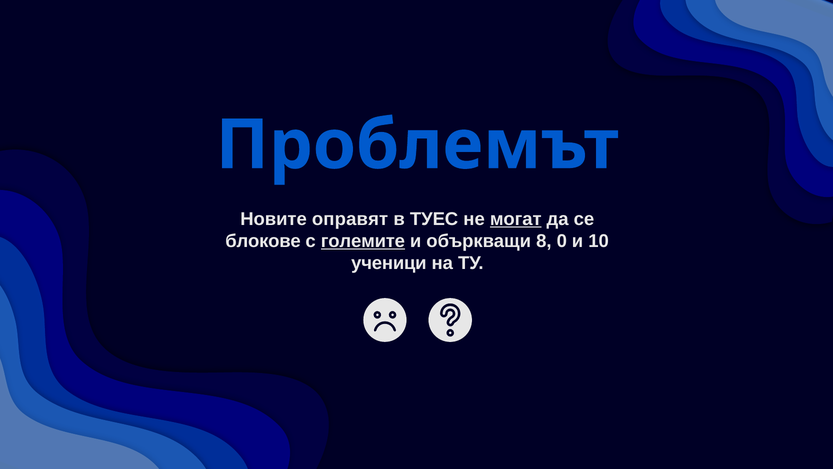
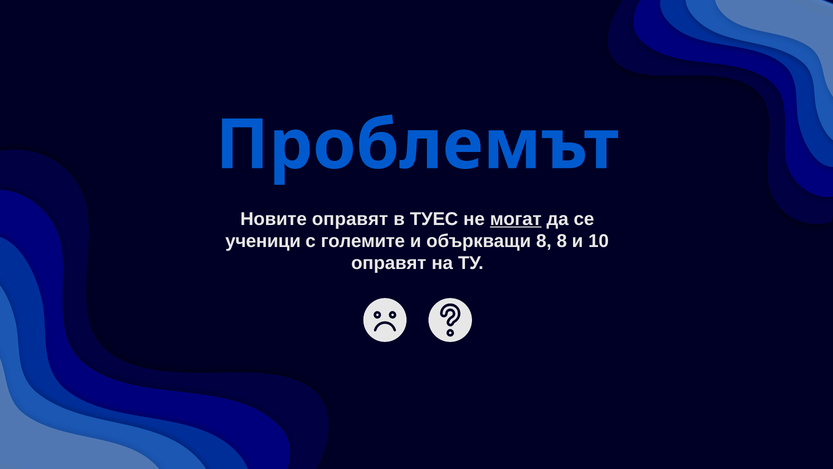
блокове: блокове -> ученици (263, 241)
големите underline: present -> none (363, 241)
8 0: 0 -> 8 (562, 241)
ученици: ученици -> оправят (389, 263)
